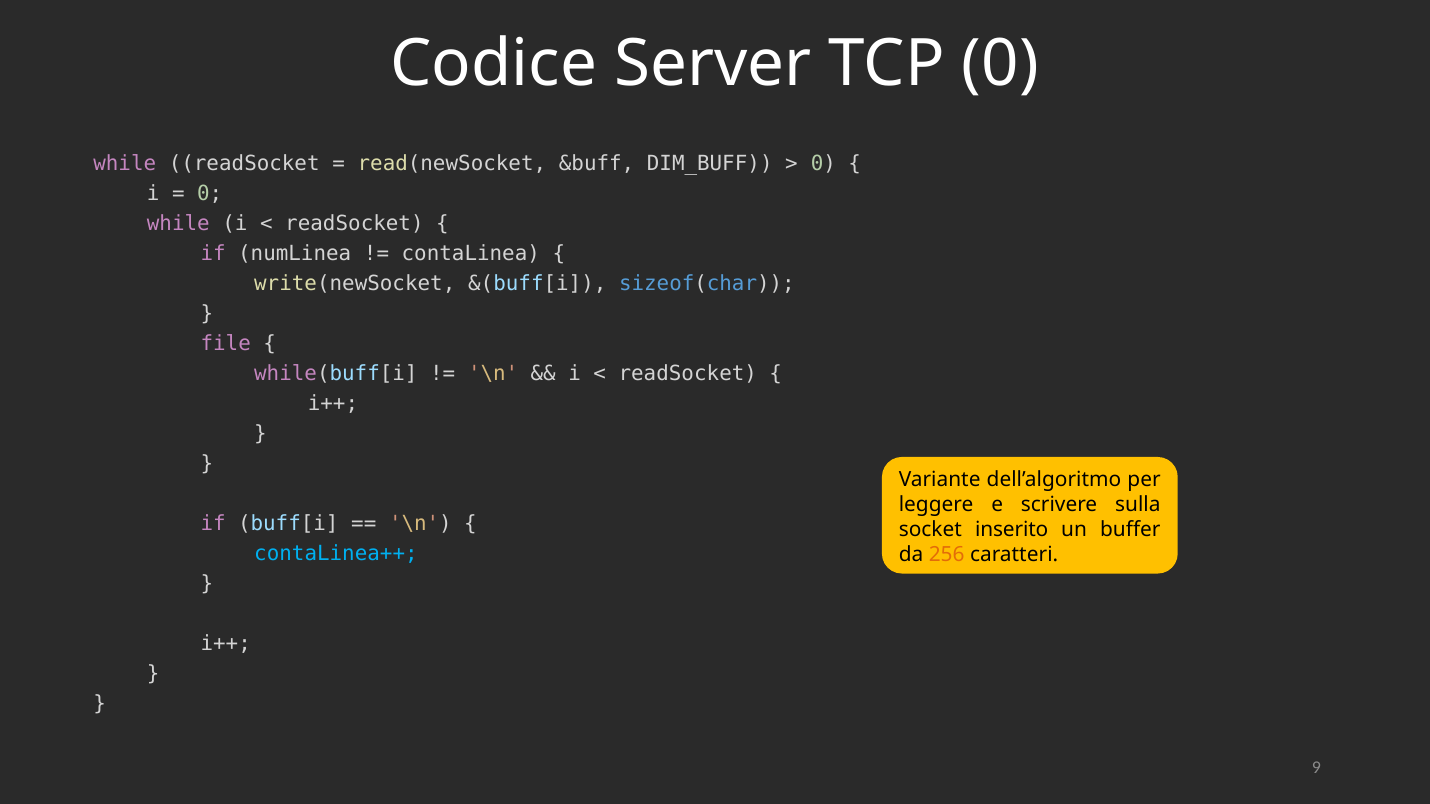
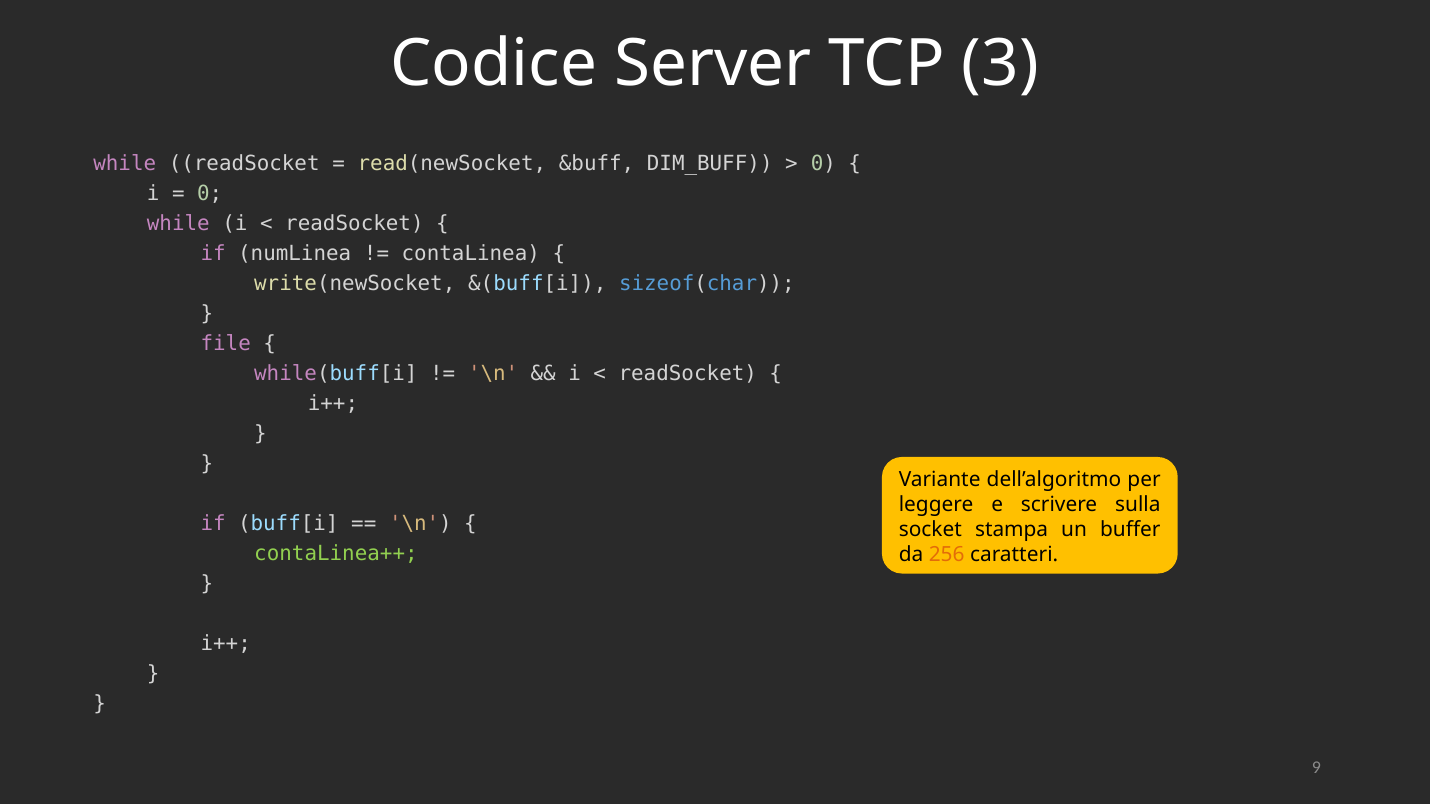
TCP 0: 0 -> 3 (1000, 64)
inserito: inserito -> stampa (1012, 529)
contaLinea++ colour: light blue -> light green (336, 554)
